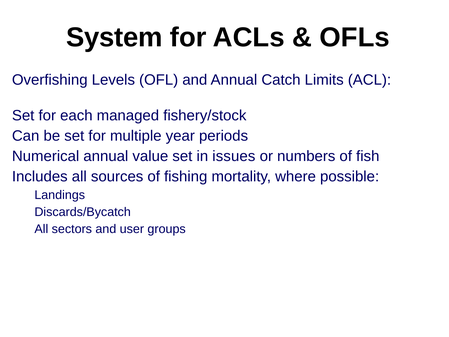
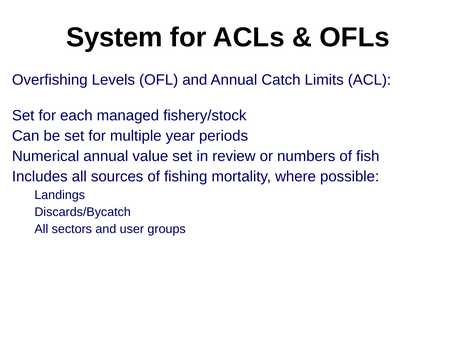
issues: issues -> review (234, 156)
